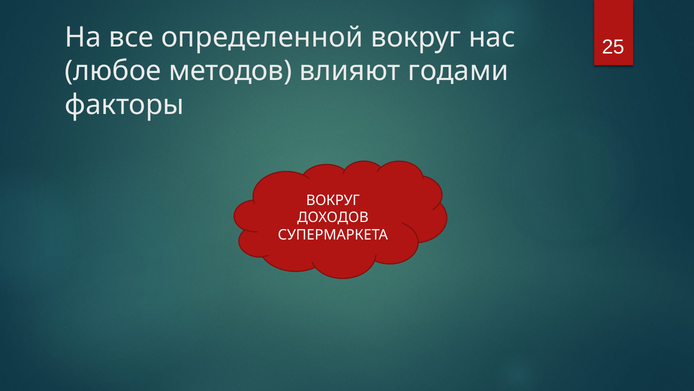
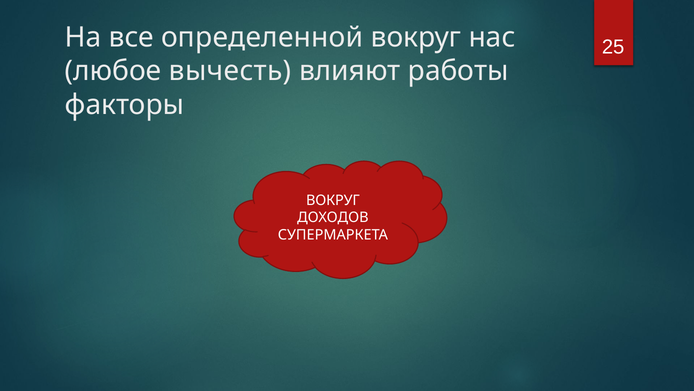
методов: методов -> вычесть (230, 71)
годами: годами -> работы (458, 71)
